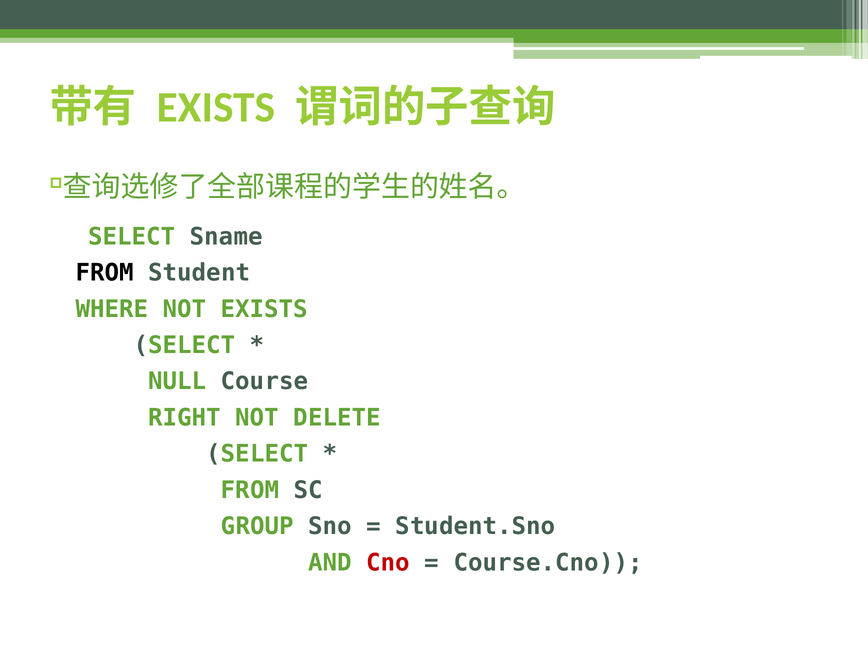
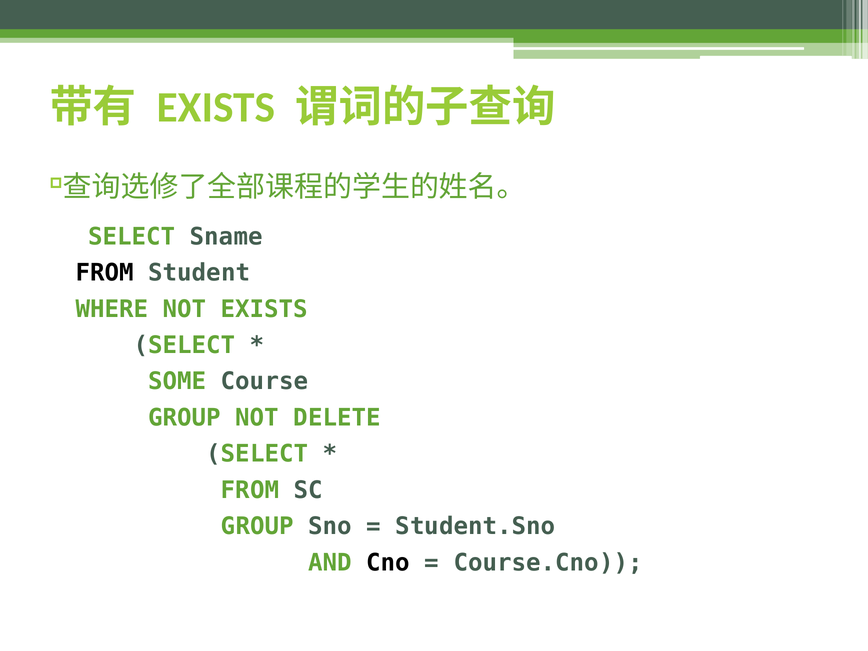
NULL: NULL -> SOME (177, 382)
RIGHT: RIGHT -> GROUP (185, 418)
Cno colour: red -> black (388, 563)
